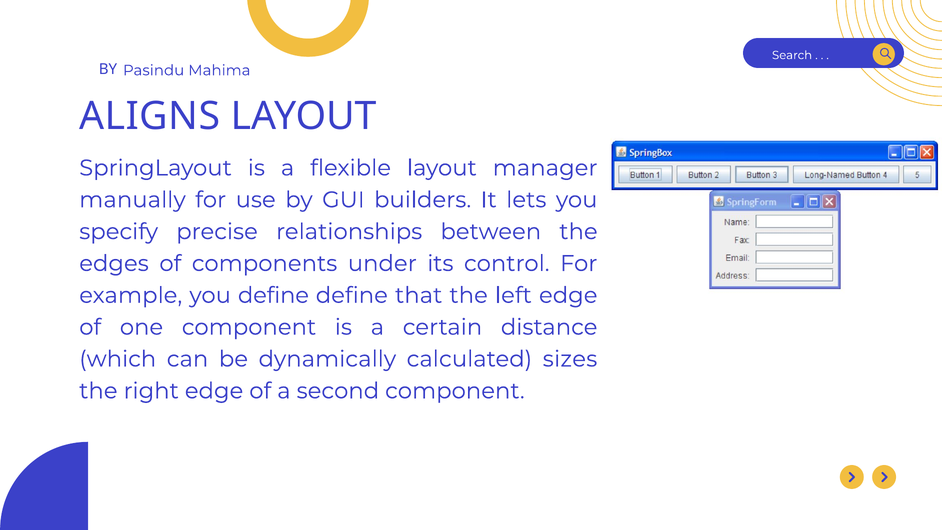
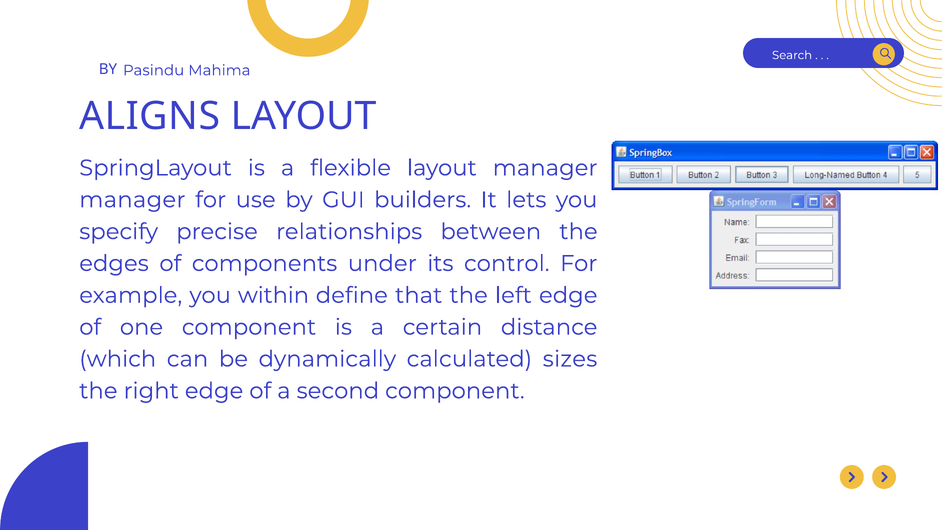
manually: manually -> manager (132, 200)
you define: define -> within (273, 295)
